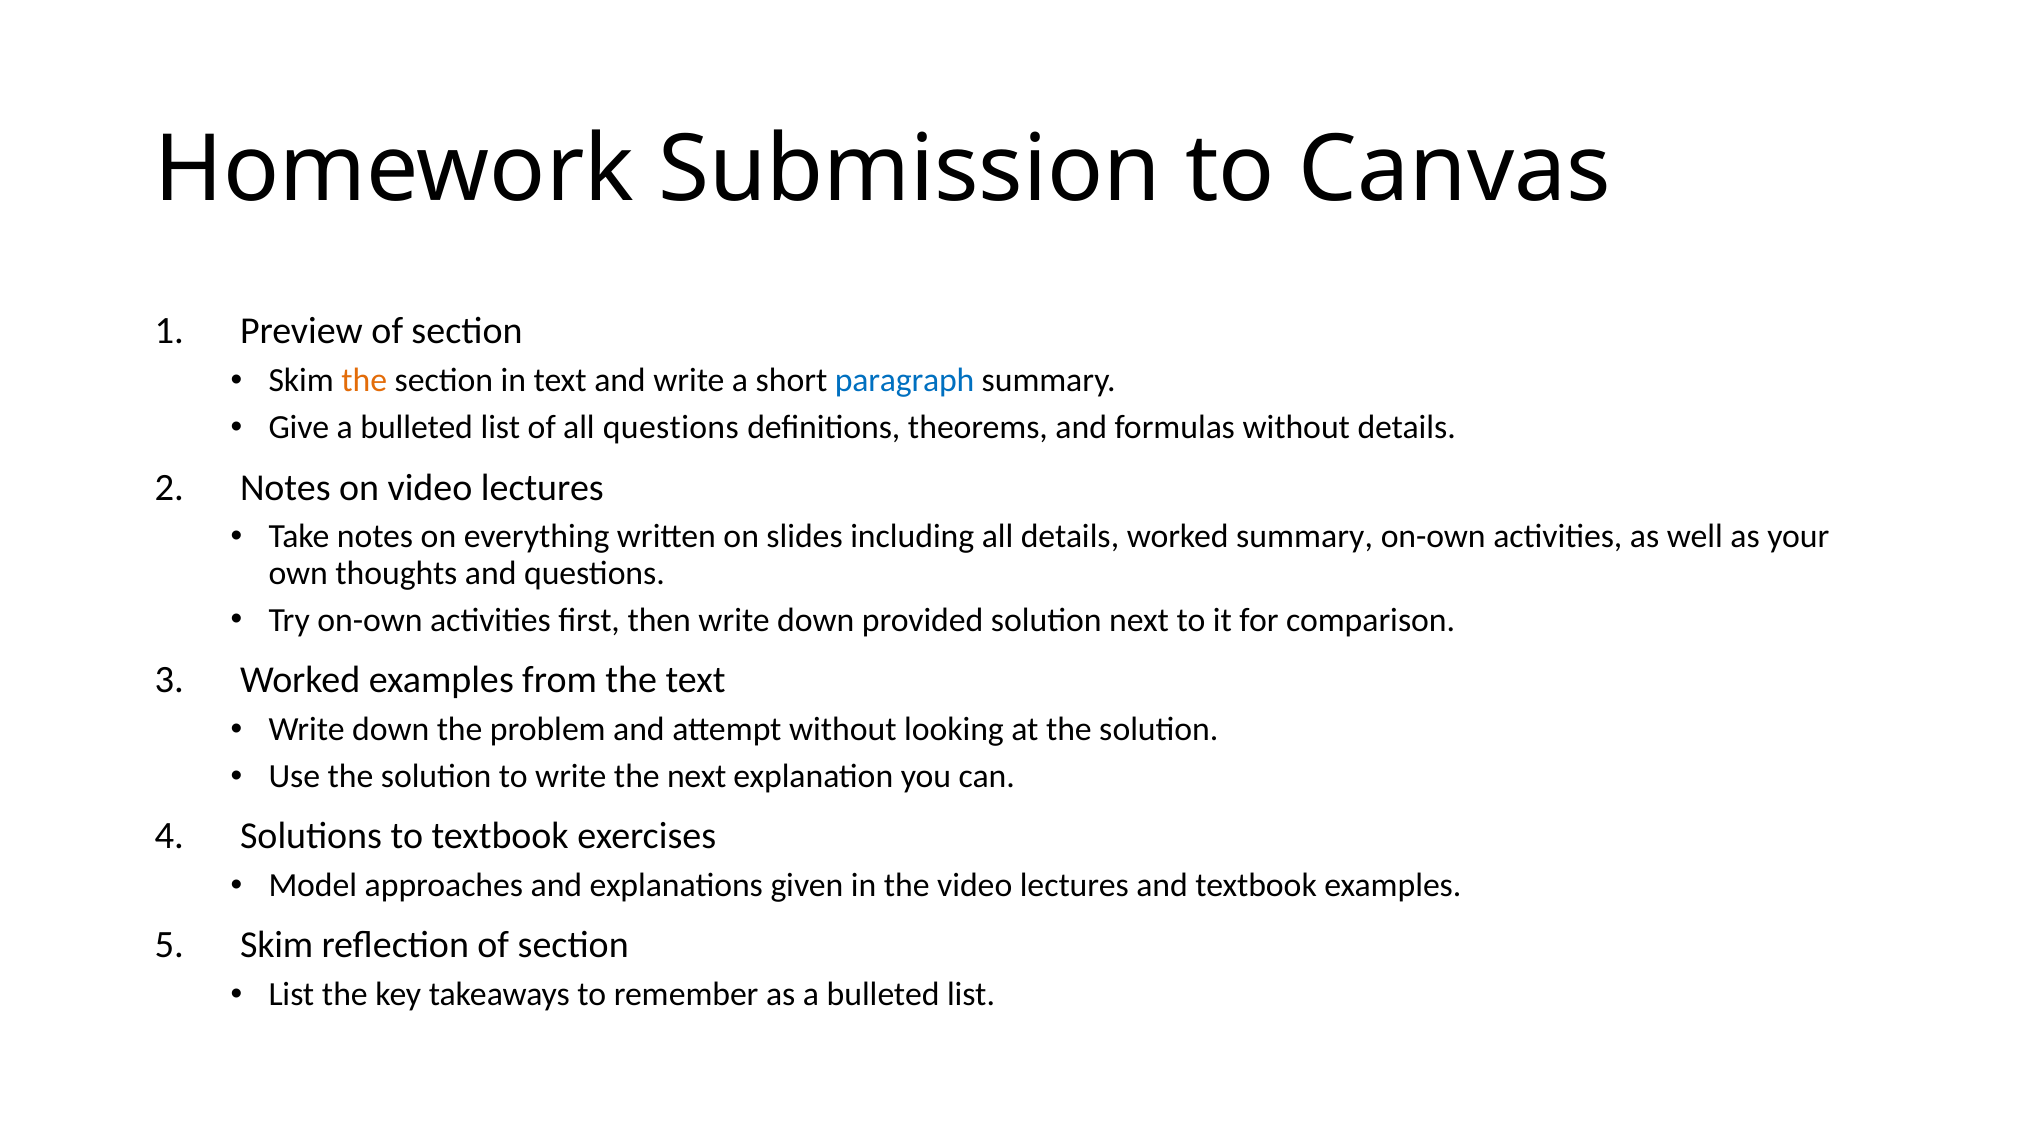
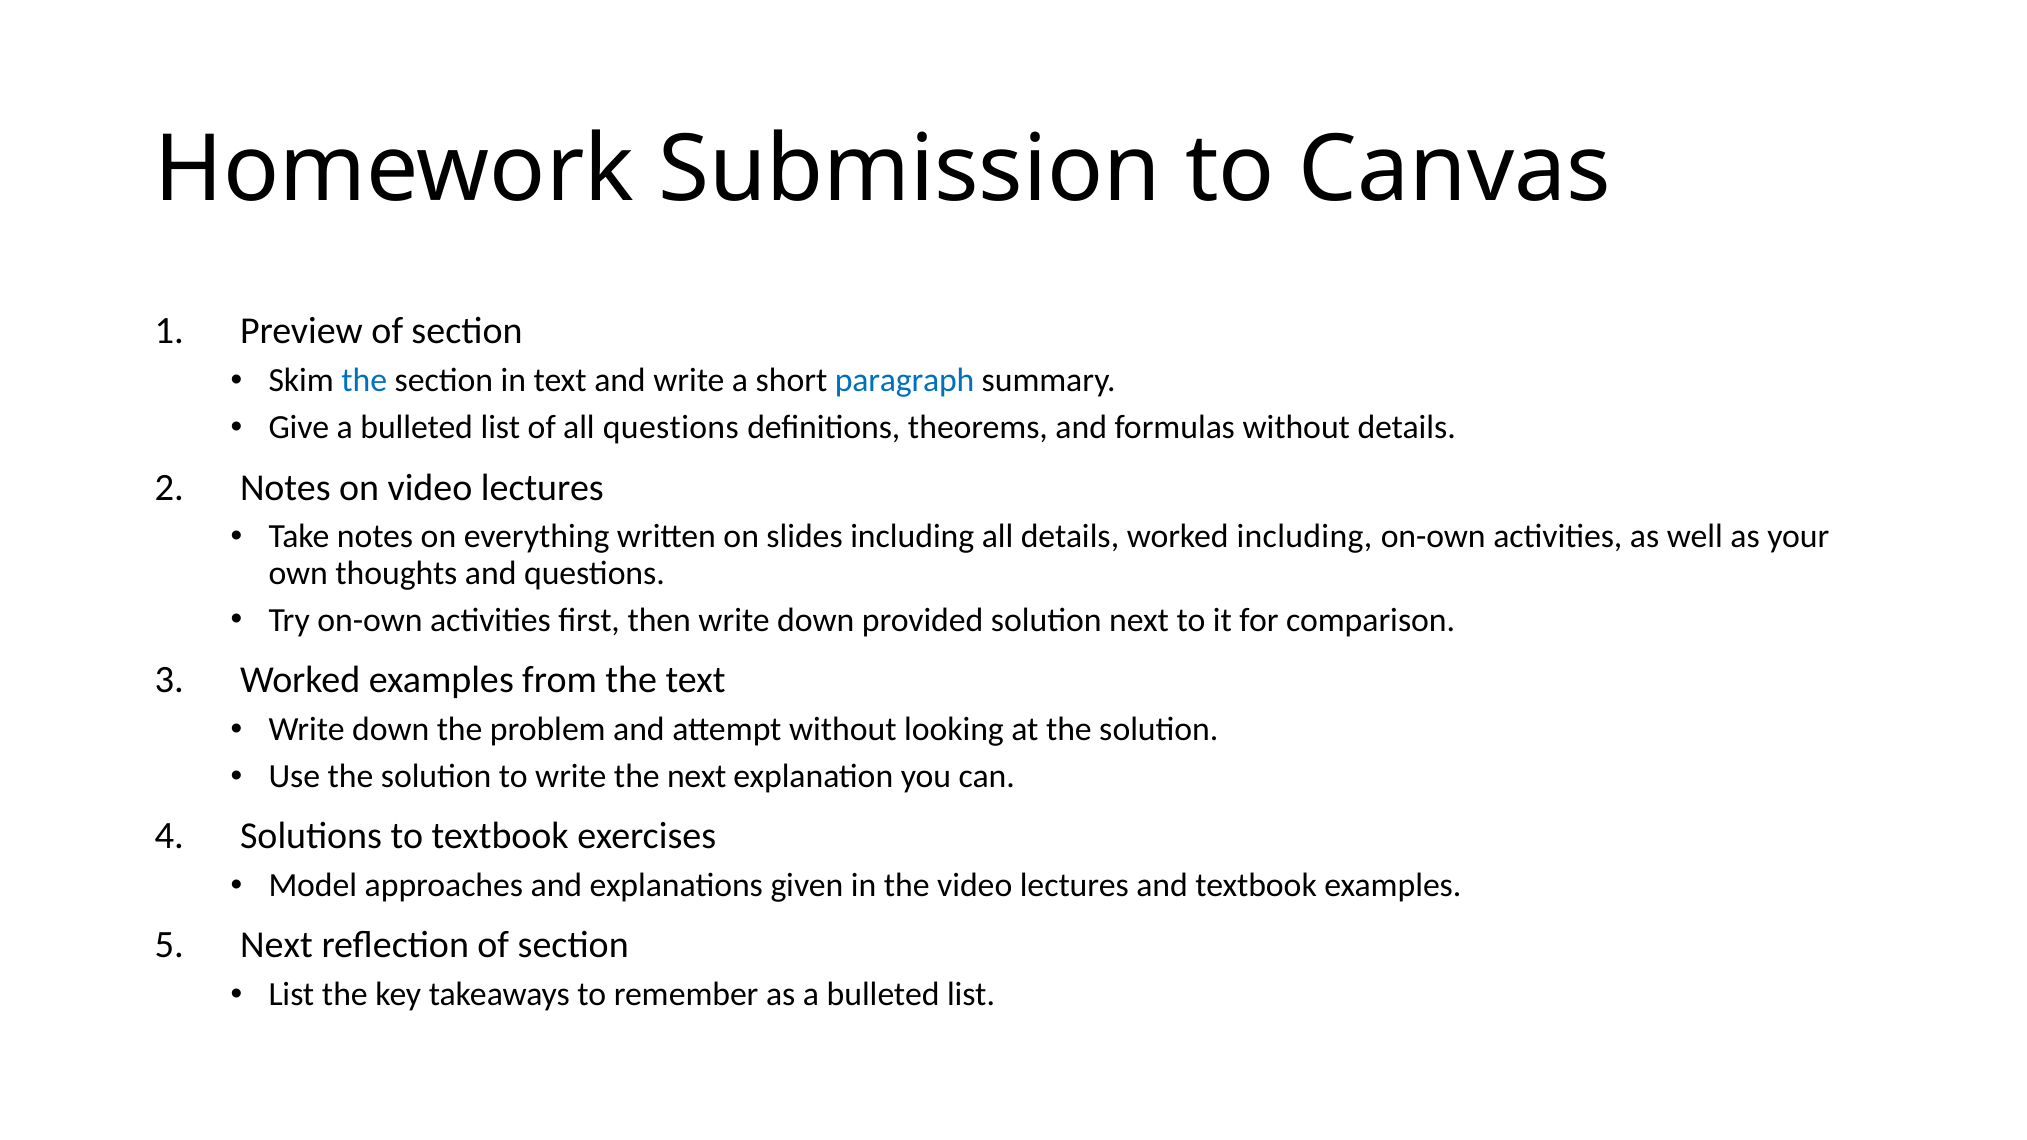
the colour: orange -> blue (364, 381)
worked summary: summary -> including (1304, 537)
Skim: Skim -> Next (276, 946)
